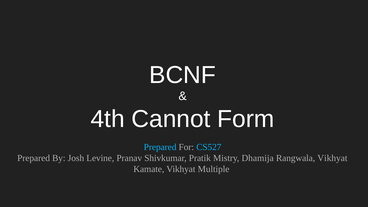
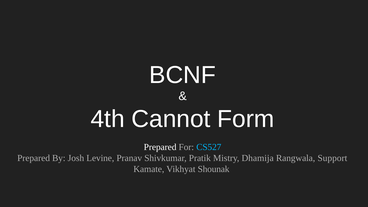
Prepared colour: light blue -> white (160, 147)
Rangwala Vikhyat: Vikhyat -> Support (332, 158)
Multiple: Multiple -> Shounak (214, 169)
